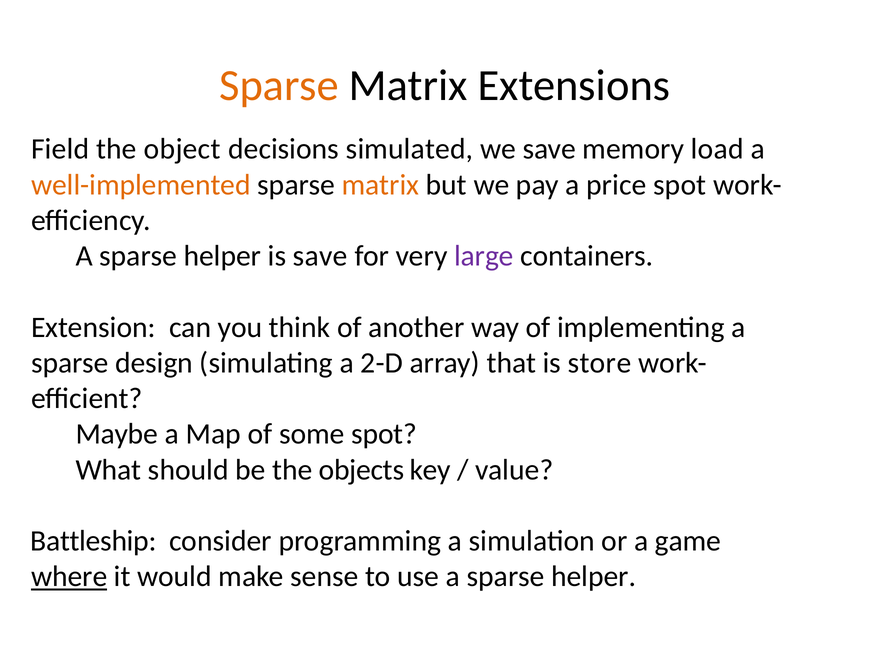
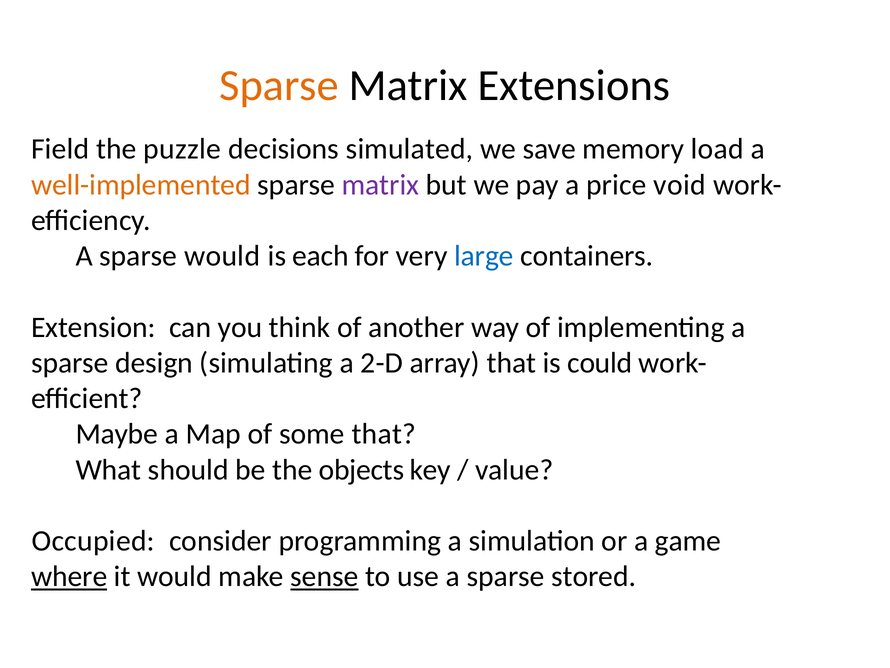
object: object -> puzzle (182, 149)
matrix colour: orange -> purple (380, 185)
price spot: spot -> void (680, 185)
helper: helper -> would (222, 256)
is save: save -> each (321, 256)
large colour: purple -> blue (484, 256)
store: store -> could (600, 363)
some spot: spot -> that (384, 434)
Battleship: Battleship -> Occupied (93, 541)
sense underline: none -> present (324, 576)
use a sparse helper: helper -> stored (594, 576)
